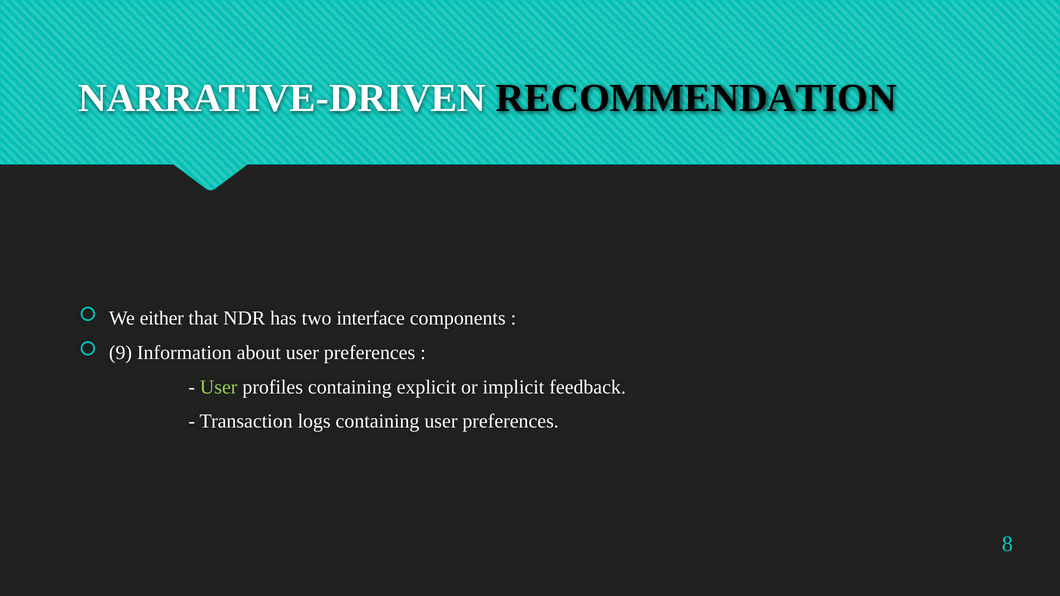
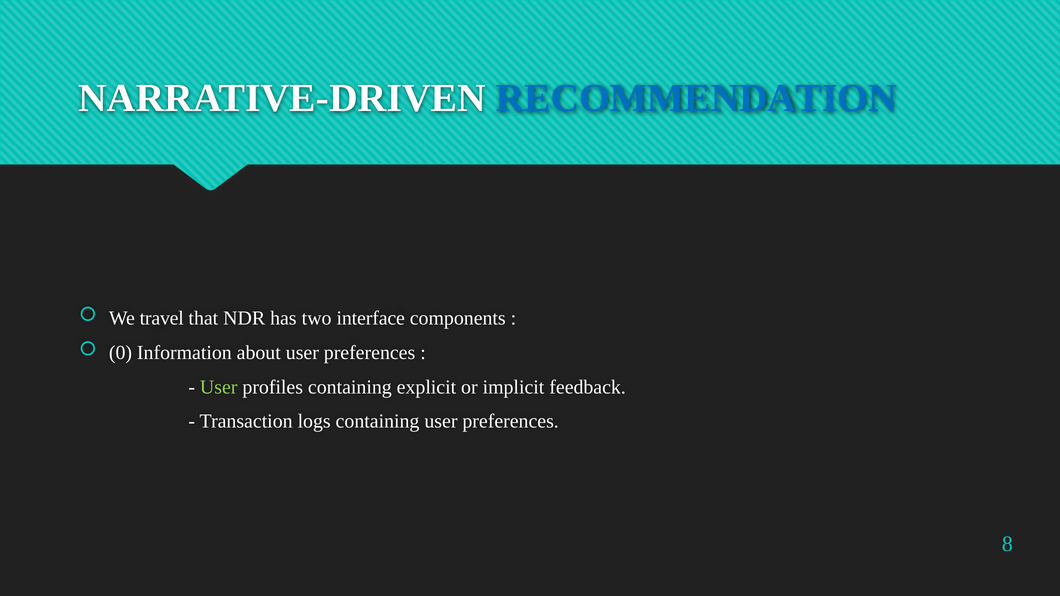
RECOMMENDATION colour: black -> blue (696, 98)
either: either -> travel (162, 318)
9: 9 -> 0 (120, 353)
